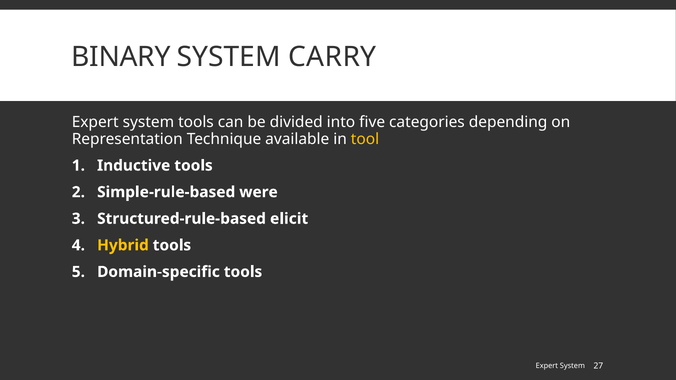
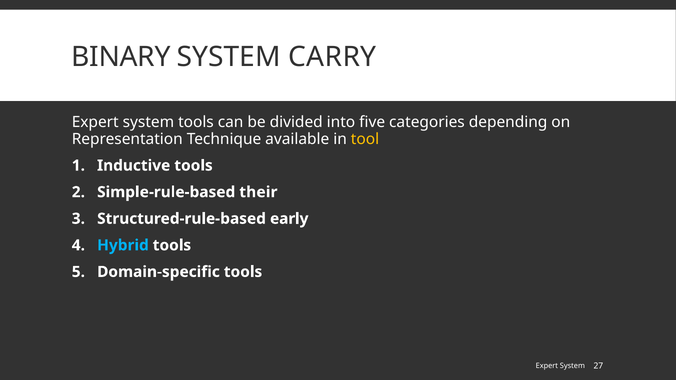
were: were -> their (258, 192)
elicit: elicit -> early (289, 219)
Hybrid colour: yellow -> light blue (123, 245)
